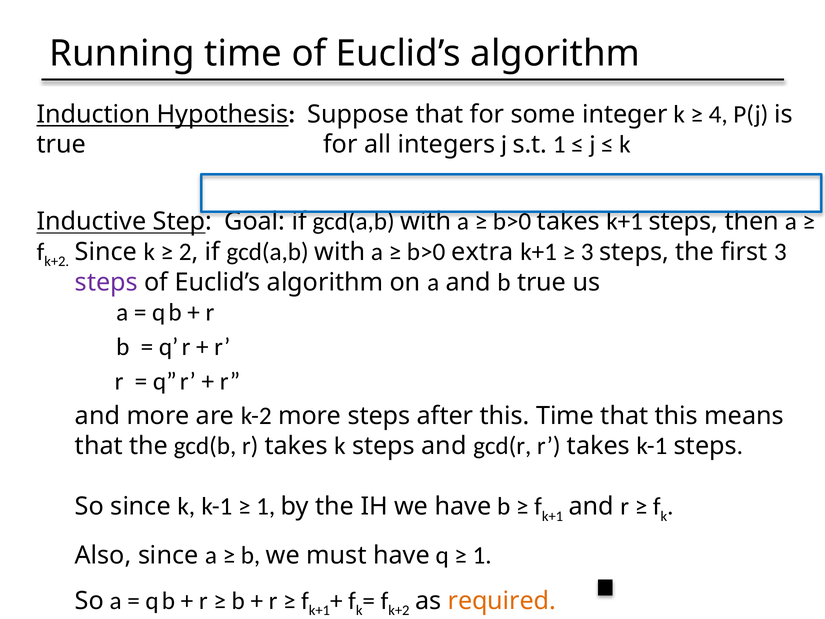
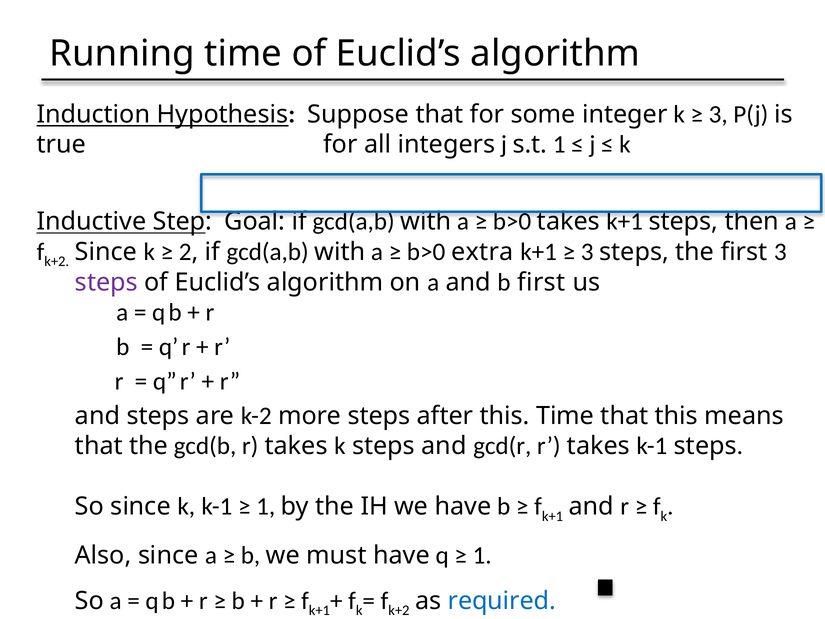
4: 4 -> 3 (718, 114)
b true: true -> first (541, 282)
and more: more -> steps (158, 416)
required colour: orange -> blue (502, 601)
